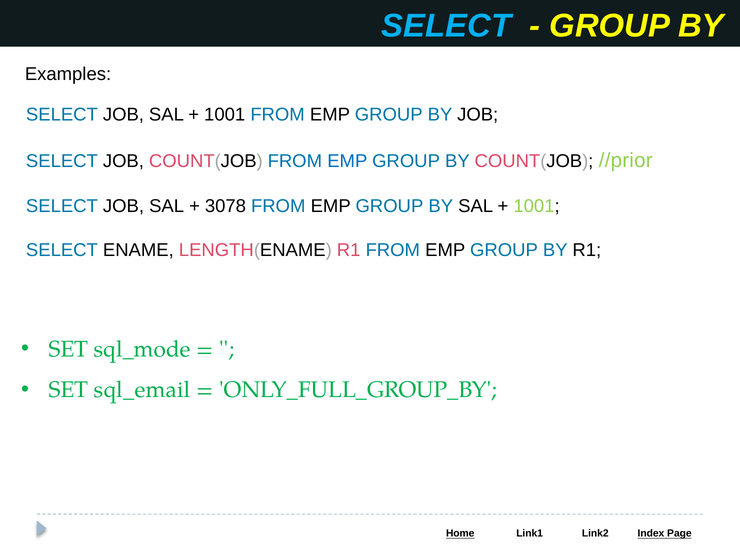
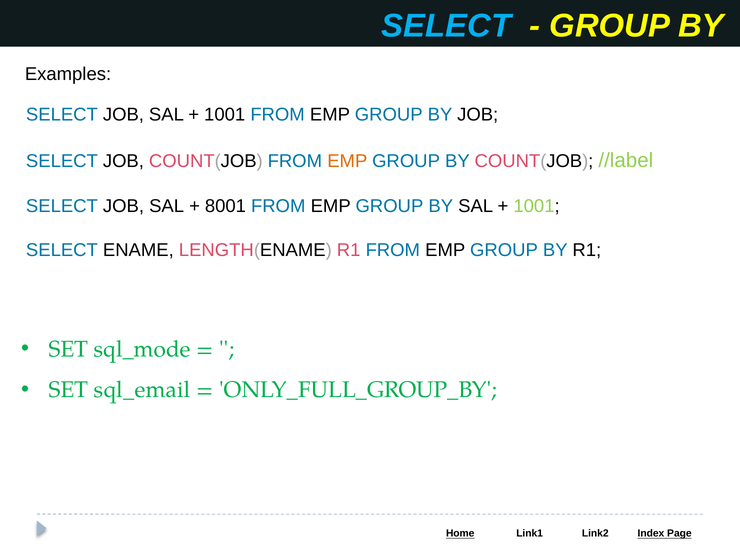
EMP colour: blue -> orange (347, 161)
//prior: //prior -> //label (626, 160)
3078: 3078 -> 8001 (225, 206)
